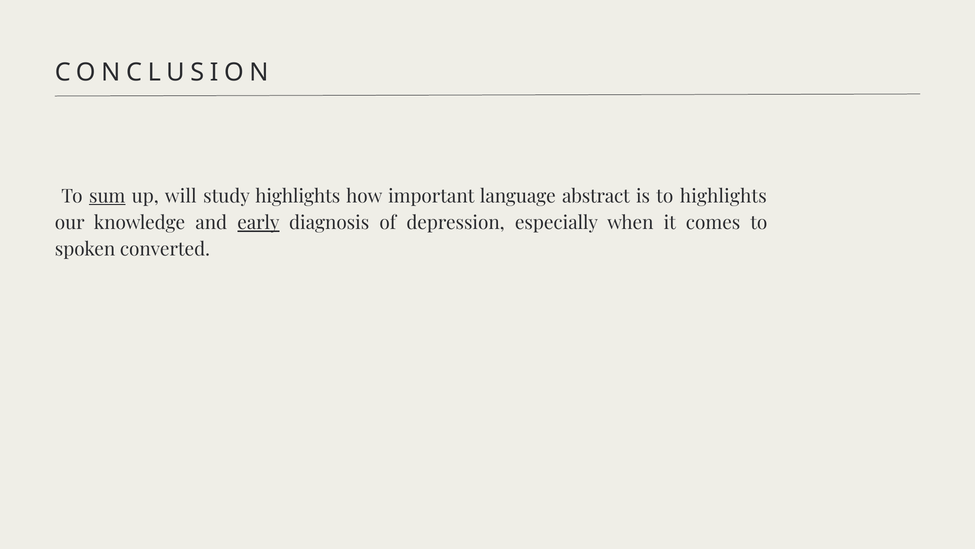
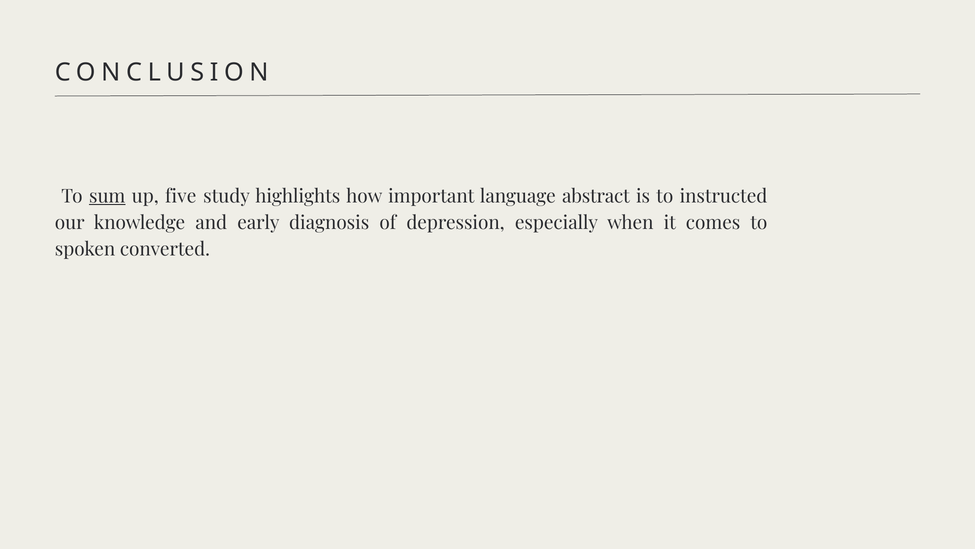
will: will -> five (181, 196)
to highlights: highlights -> instructed (724, 196)
early underline: present -> none (258, 223)
